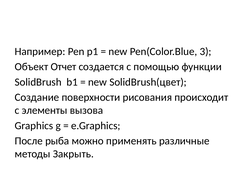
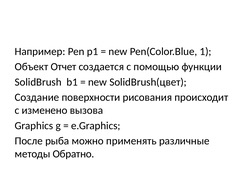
3: 3 -> 1 (206, 51)
элементы: элементы -> изменено (45, 110)
Закрыть: Закрыть -> Обратно (73, 154)
